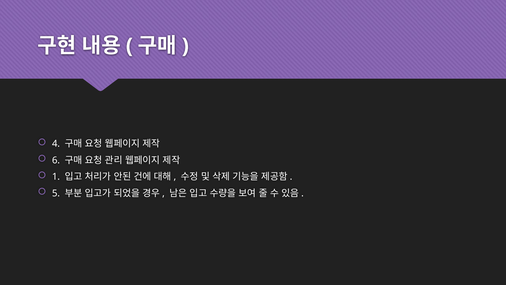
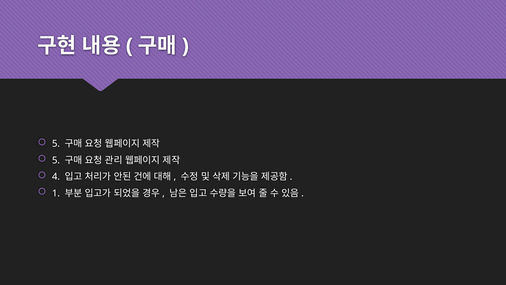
4: 4 -> 5 (56, 144)
6: 6 -> 5 (56, 160)
1: 1 -> 4 (56, 177)
5: 5 -> 1 (56, 193)
